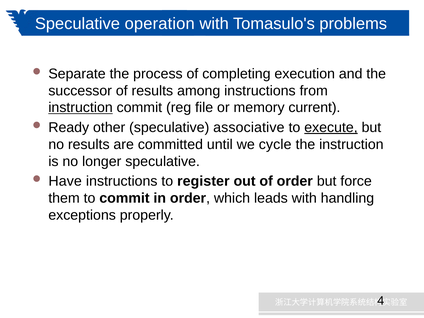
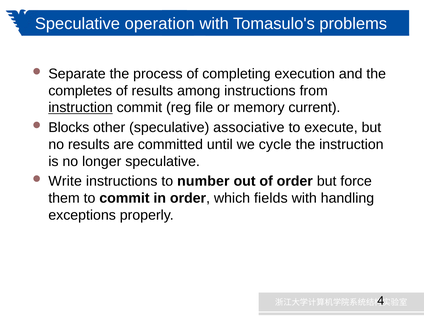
successor: successor -> completes (80, 91)
Ready: Ready -> Blocks (69, 127)
execute underline: present -> none (331, 127)
Have: Have -> Write (65, 181)
register: register -> number (203, 181)
leads: leads -> fields (271, 198)
